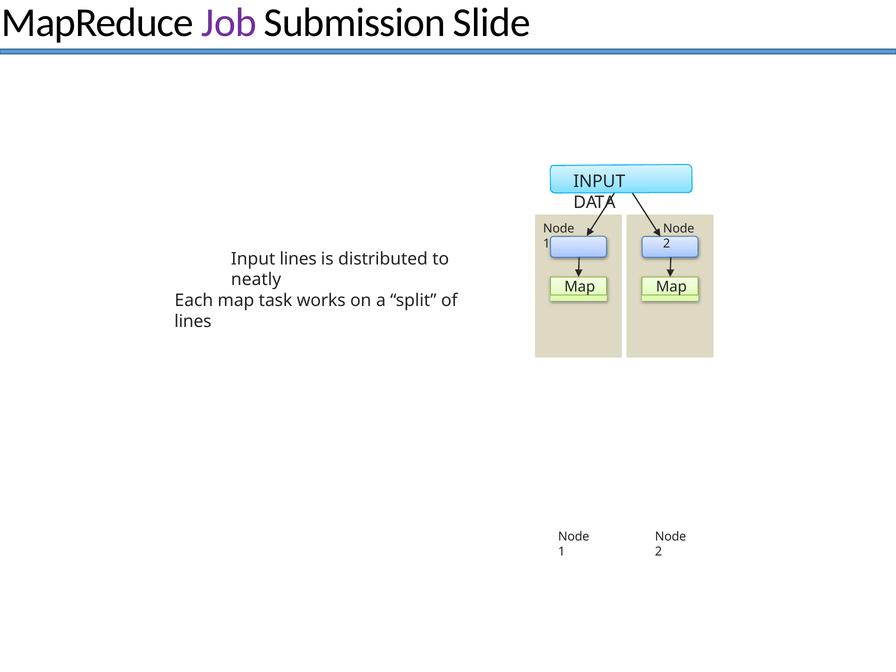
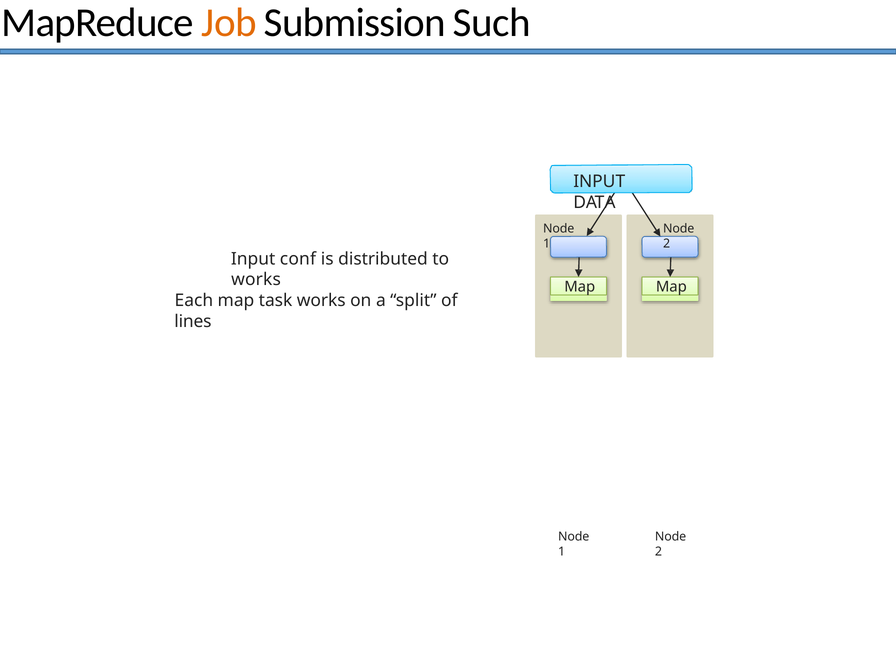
Job colour: purple -> orange (229, 23)
Slide: Slide -> Such (492, 23)
Input lines: lines -> conf (298, 259)
neatly: neatly -> works (256, 280)
